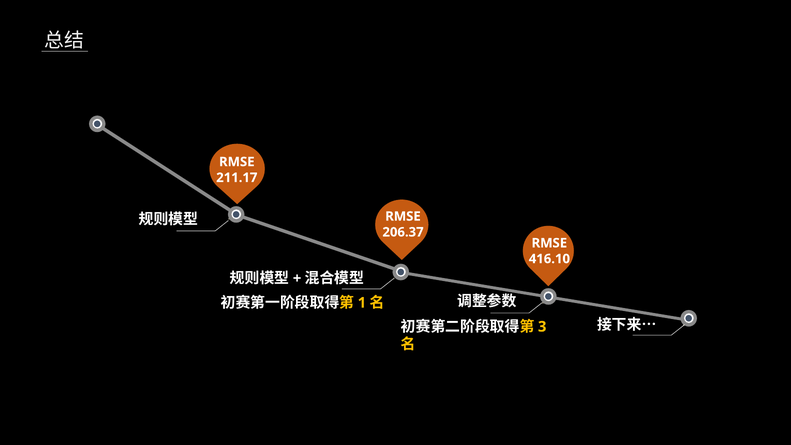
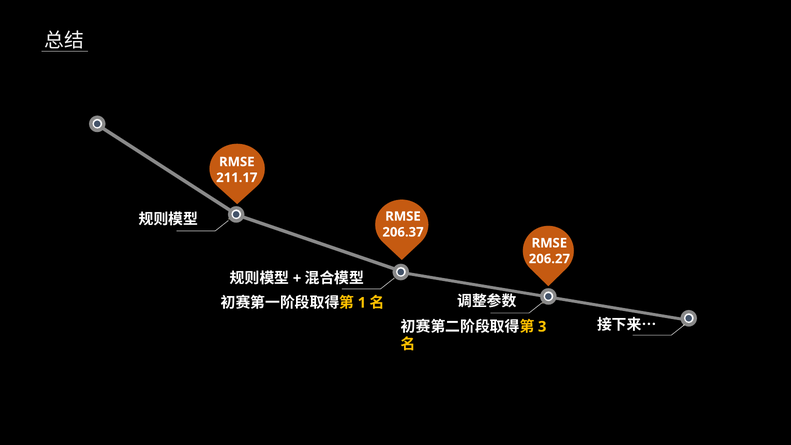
416.10: 416.10 -> 206.27 (549, 259)
